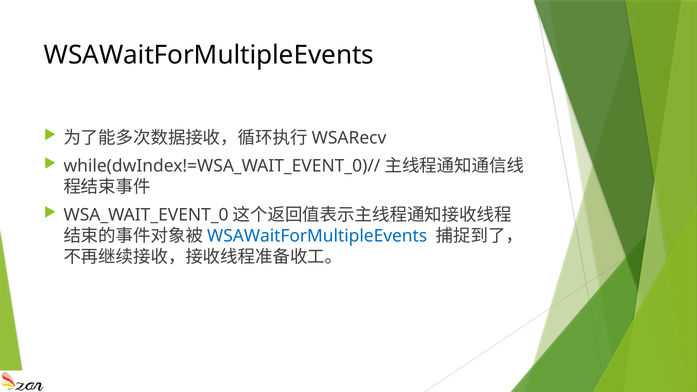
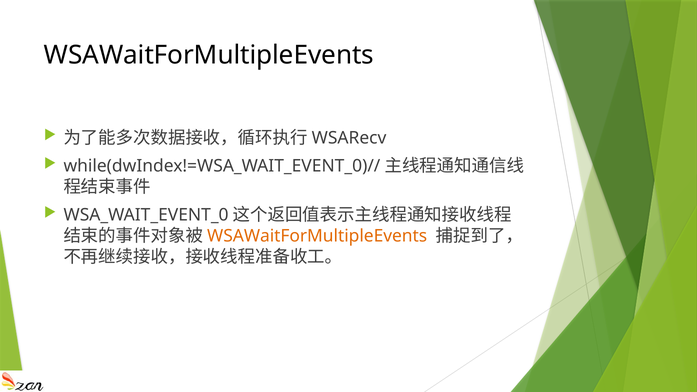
WSAWaitForMultipleEvents colour: blue -> orange (317, 236)
